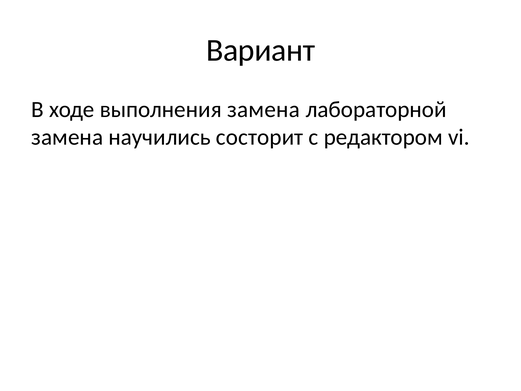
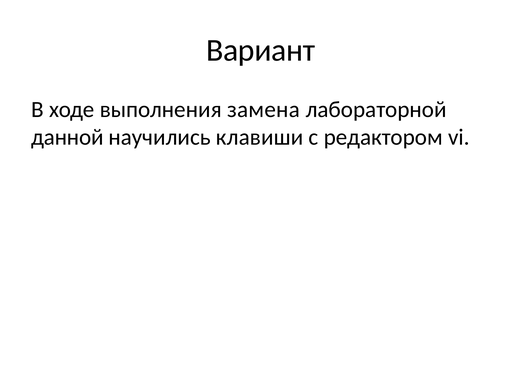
замена: замена -> данной (67, 137)
состорит: состорит -> клавиши (260, 137)
